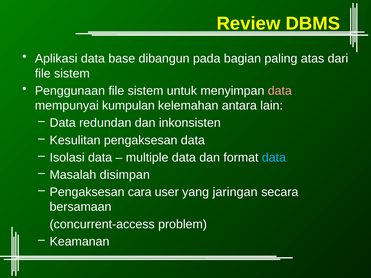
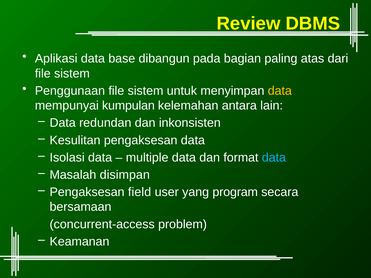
data colour: pink -> yellow (280, 91)
cara: cara -> field (140, 192)
jaringan: jaringan -> program (235, 192)
